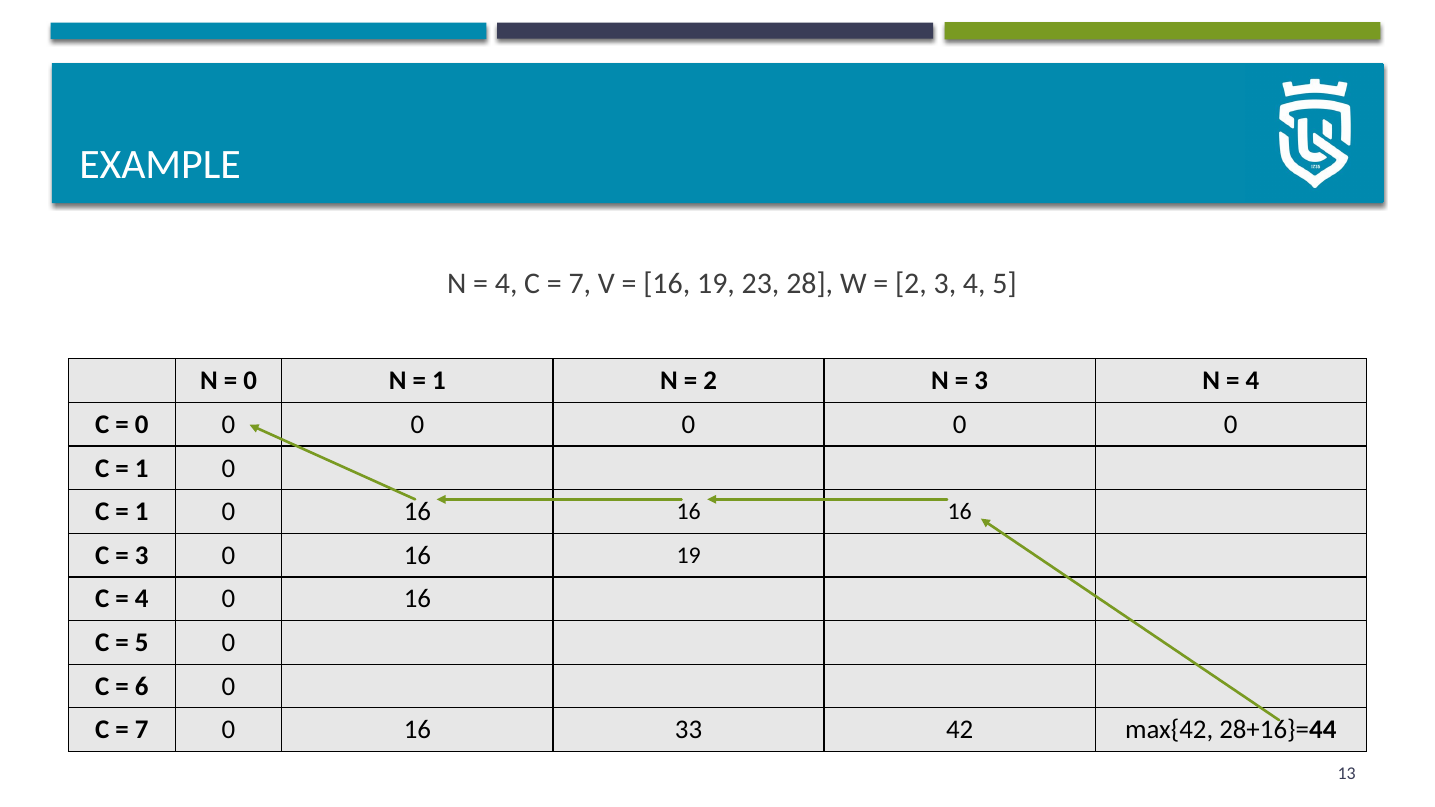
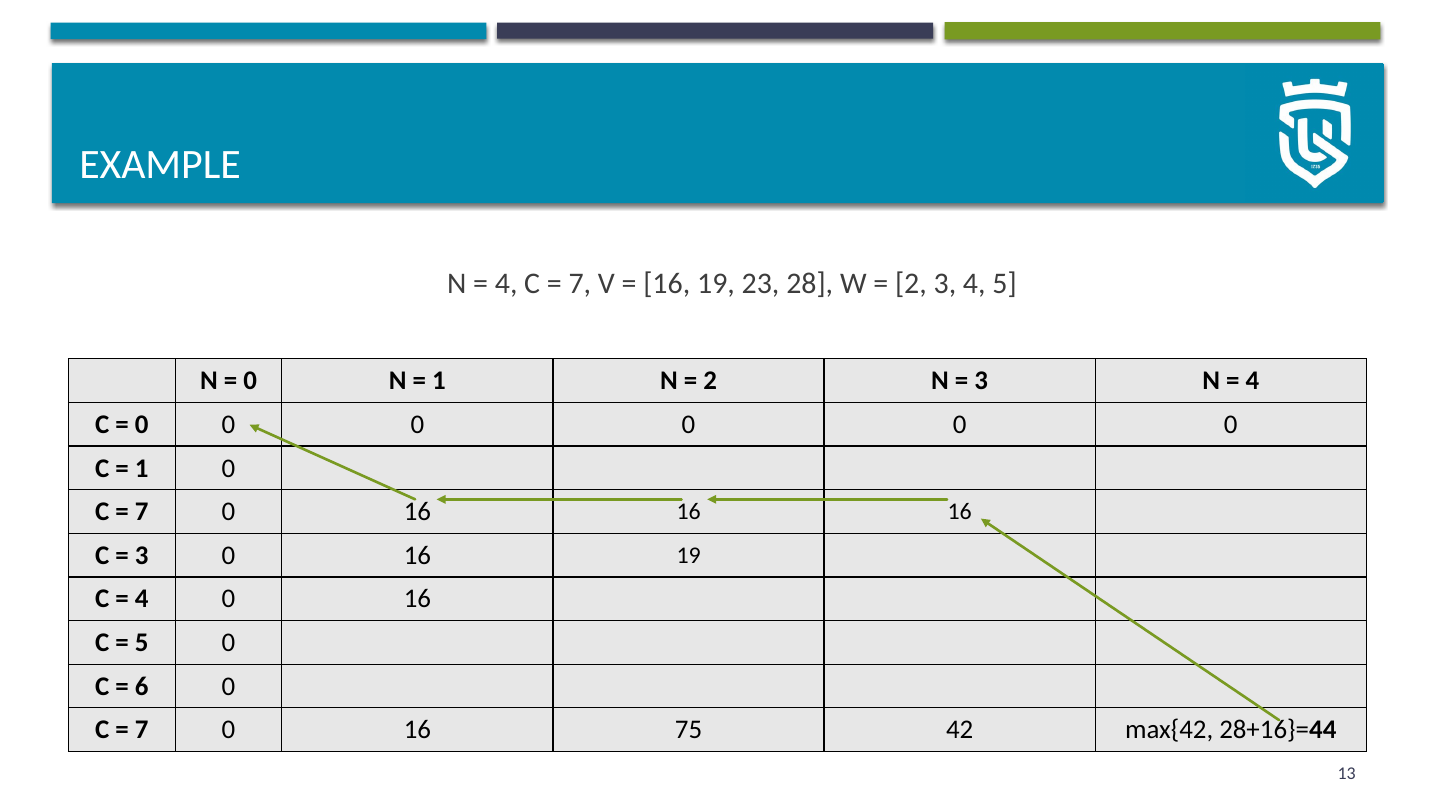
1: 1 -> 7 (142, 512)
33: 33 -> 75 (689, 730)
